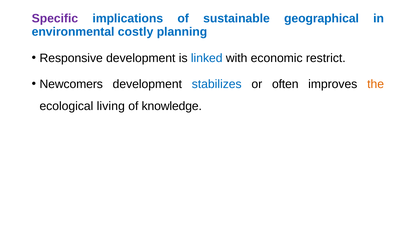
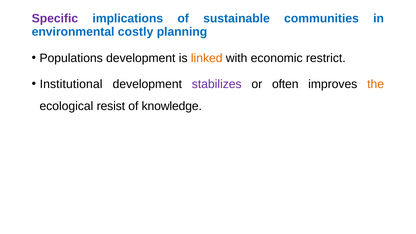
geographical: geographical -> communities (321, 19)
Responsive: Responsive -> Populations (71, 58)
linked colour: blue -> orange (207, 58)
Newcomers: Newcomers -> Institutional (71, 84)
stabilizes colour: blue -> purple (217, 84)
living: living -> resist (111, 106)
